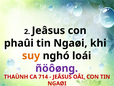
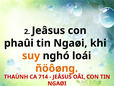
ñöôøng colour: purple -> orange (57, 68)
